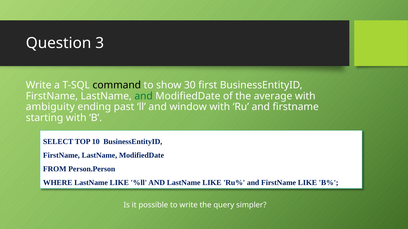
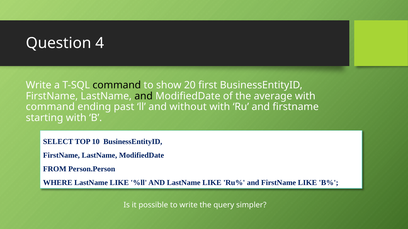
3: 3 -> 4 (100, 43)
30: 30 -> 20 (190, 85)
and colour: green -> black (144, 96)
ambiguity: ambiguity -> command (50, 107)
window: window -> without (188, 107)
